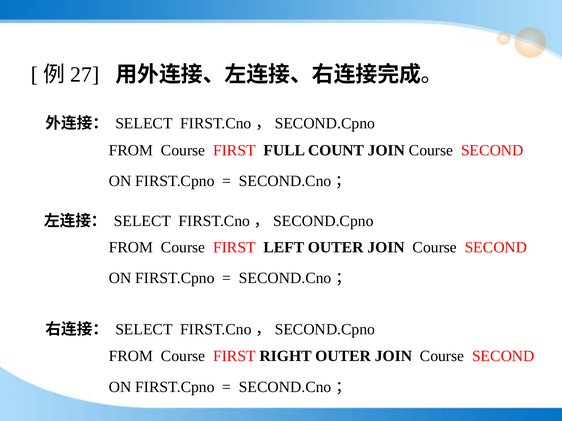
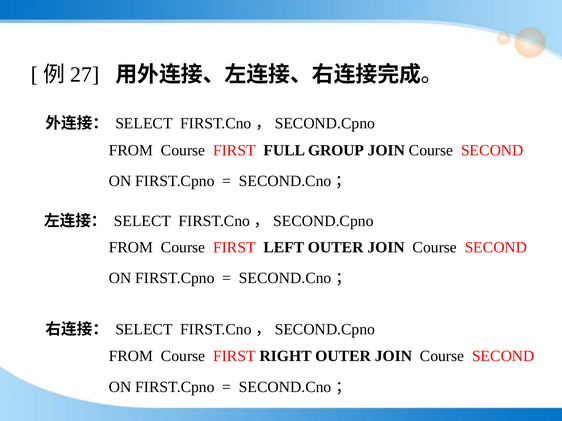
COUNT: COUNT -> GROUP (336, 150)
